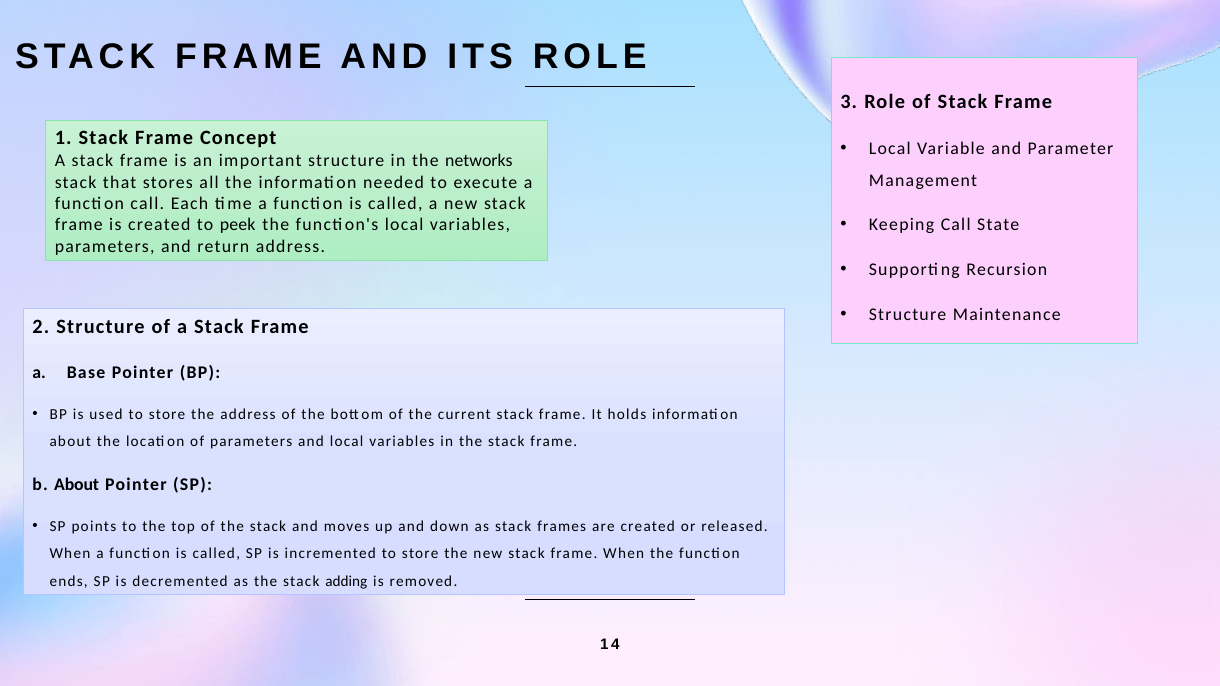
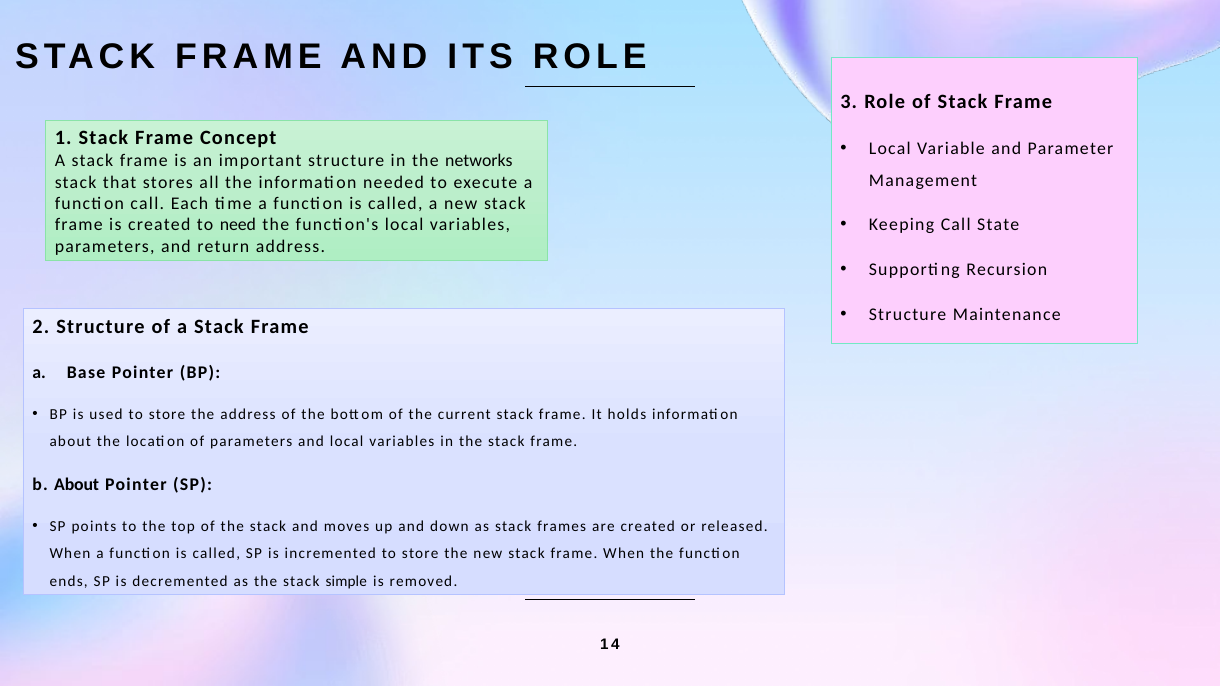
peek: peek -> need (238, 225)
adding: adding -> simple (346, 582)
